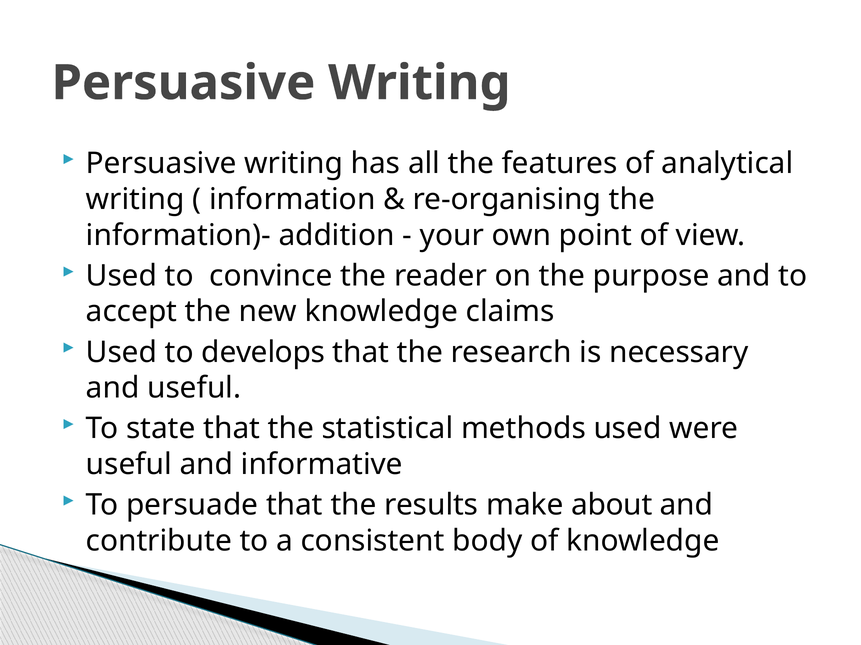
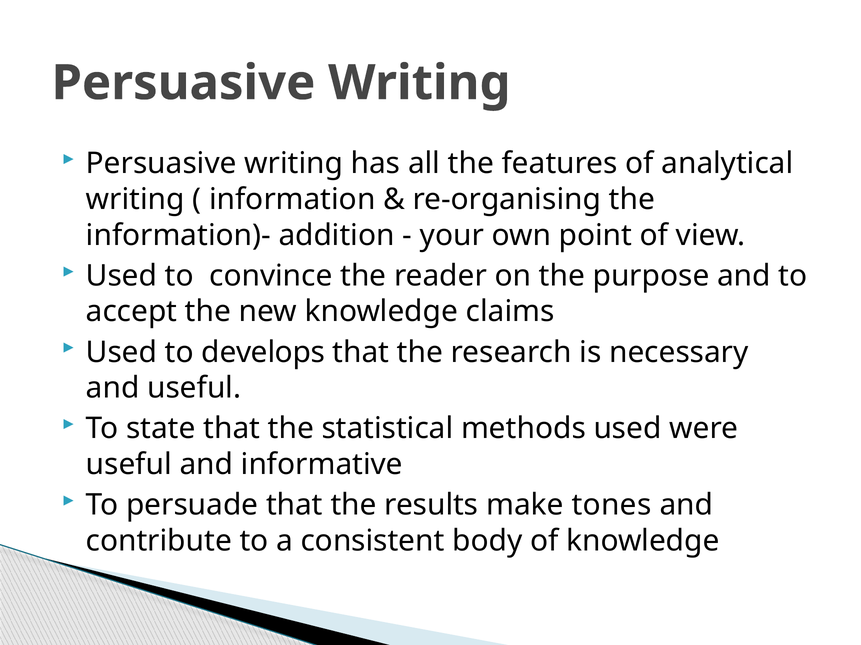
about: about -> tones (611, 506)
